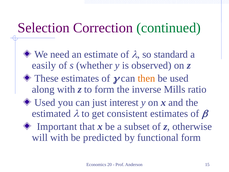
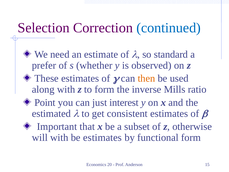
continued colour: green -> blue (169, 28)
easily: easily -> prefer (44, 65)
Used: Used -> Point (45, 102)
be predicted: predicted -> estimates (102, 137)
